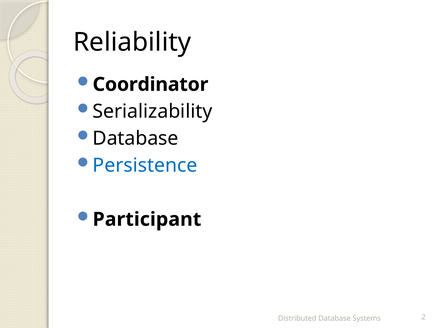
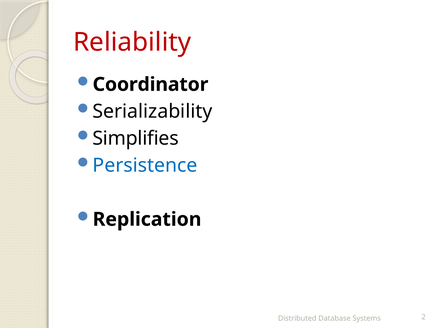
Reliability colour: black -> red (132, 42)
Database: Database -> Simplifies (136, 139)
Participant: Participant -> Replication (147, 220)
